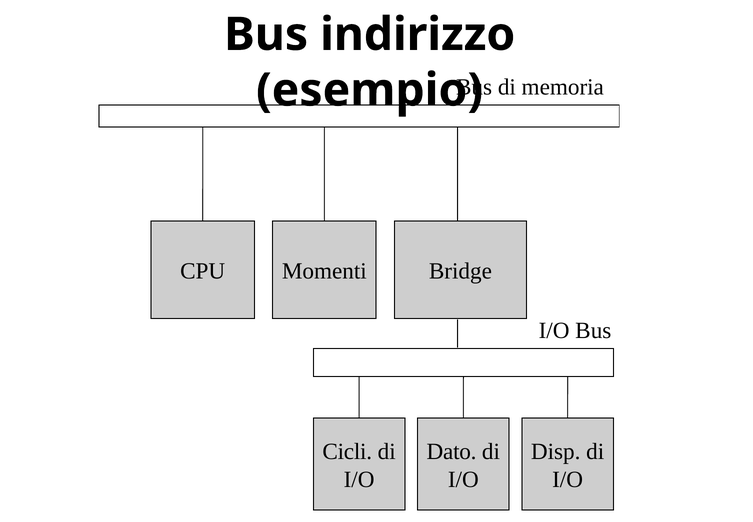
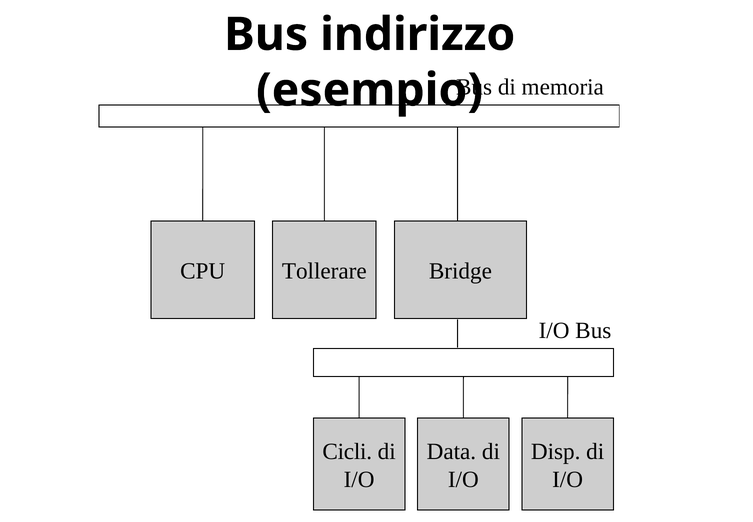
Momenti: Momenti -> Tollerare (324, 271)
Dato: Dato -> Data (451, 451)
